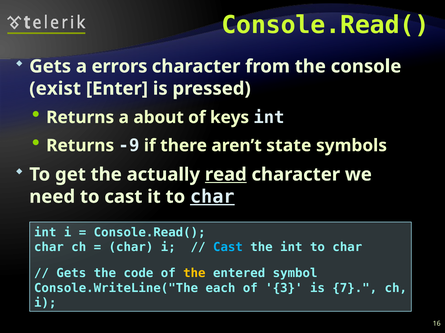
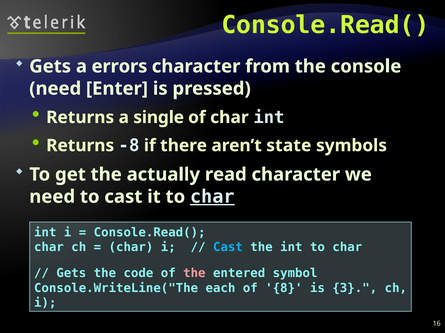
exist: exist -> need (55, 89)
about: about -> single (159, 118)
of keys: keys -> char (229, 118)
-9: -9 -> -8 (129, 146)
read underline: present -> none (226, 175)
the colour: yellow -> pink (194, 274)
3: 3 -> 8 (284, 289)
7: 7 -> 3 (355, 289)
